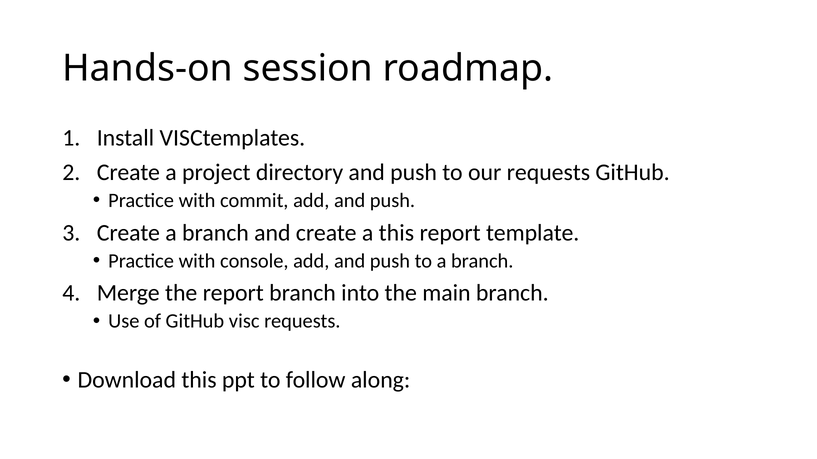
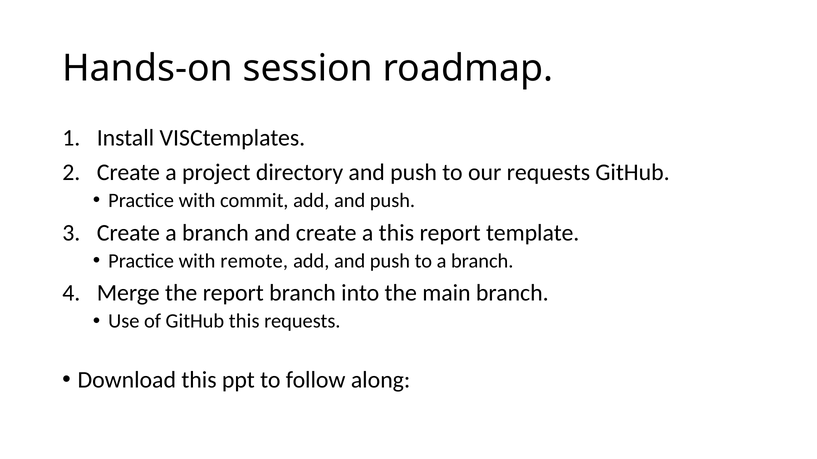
console: console -> remote (254, 261)
GitHub visc: visc -> this (244, 322)
